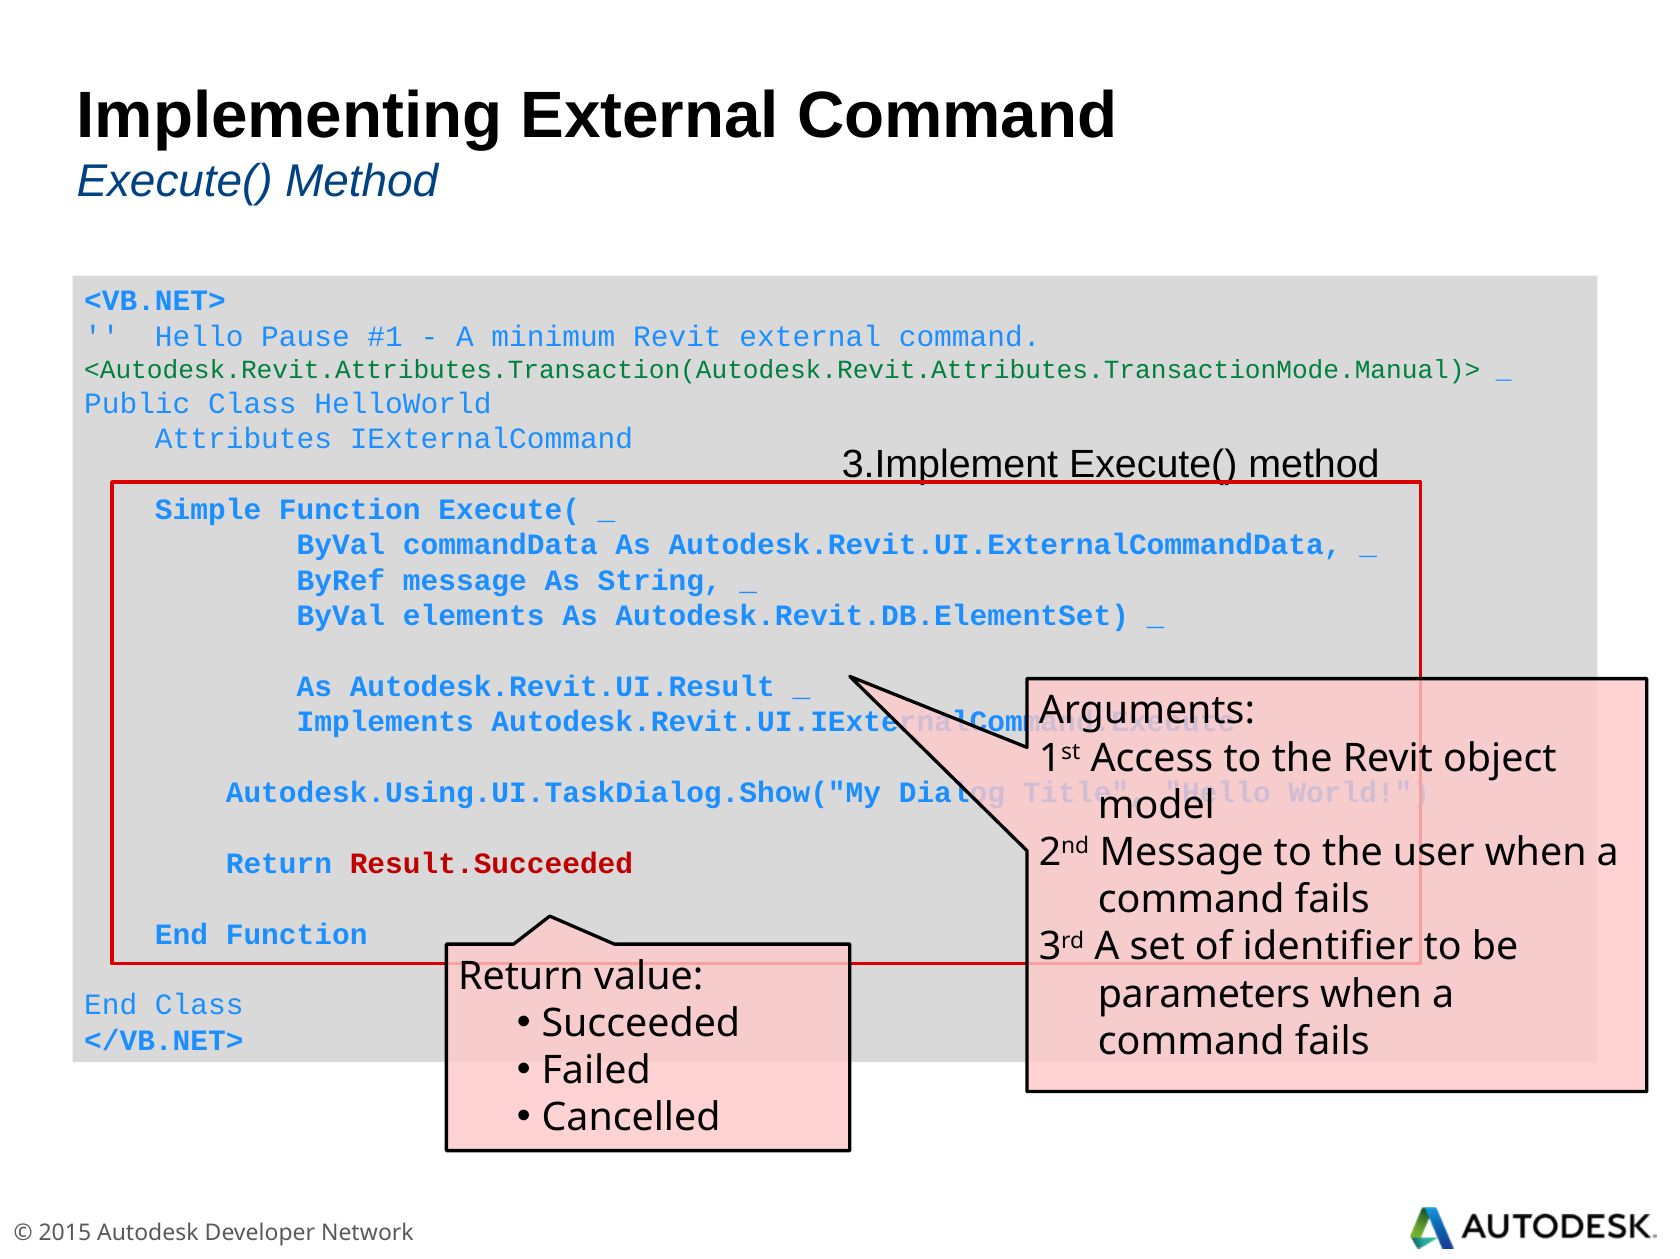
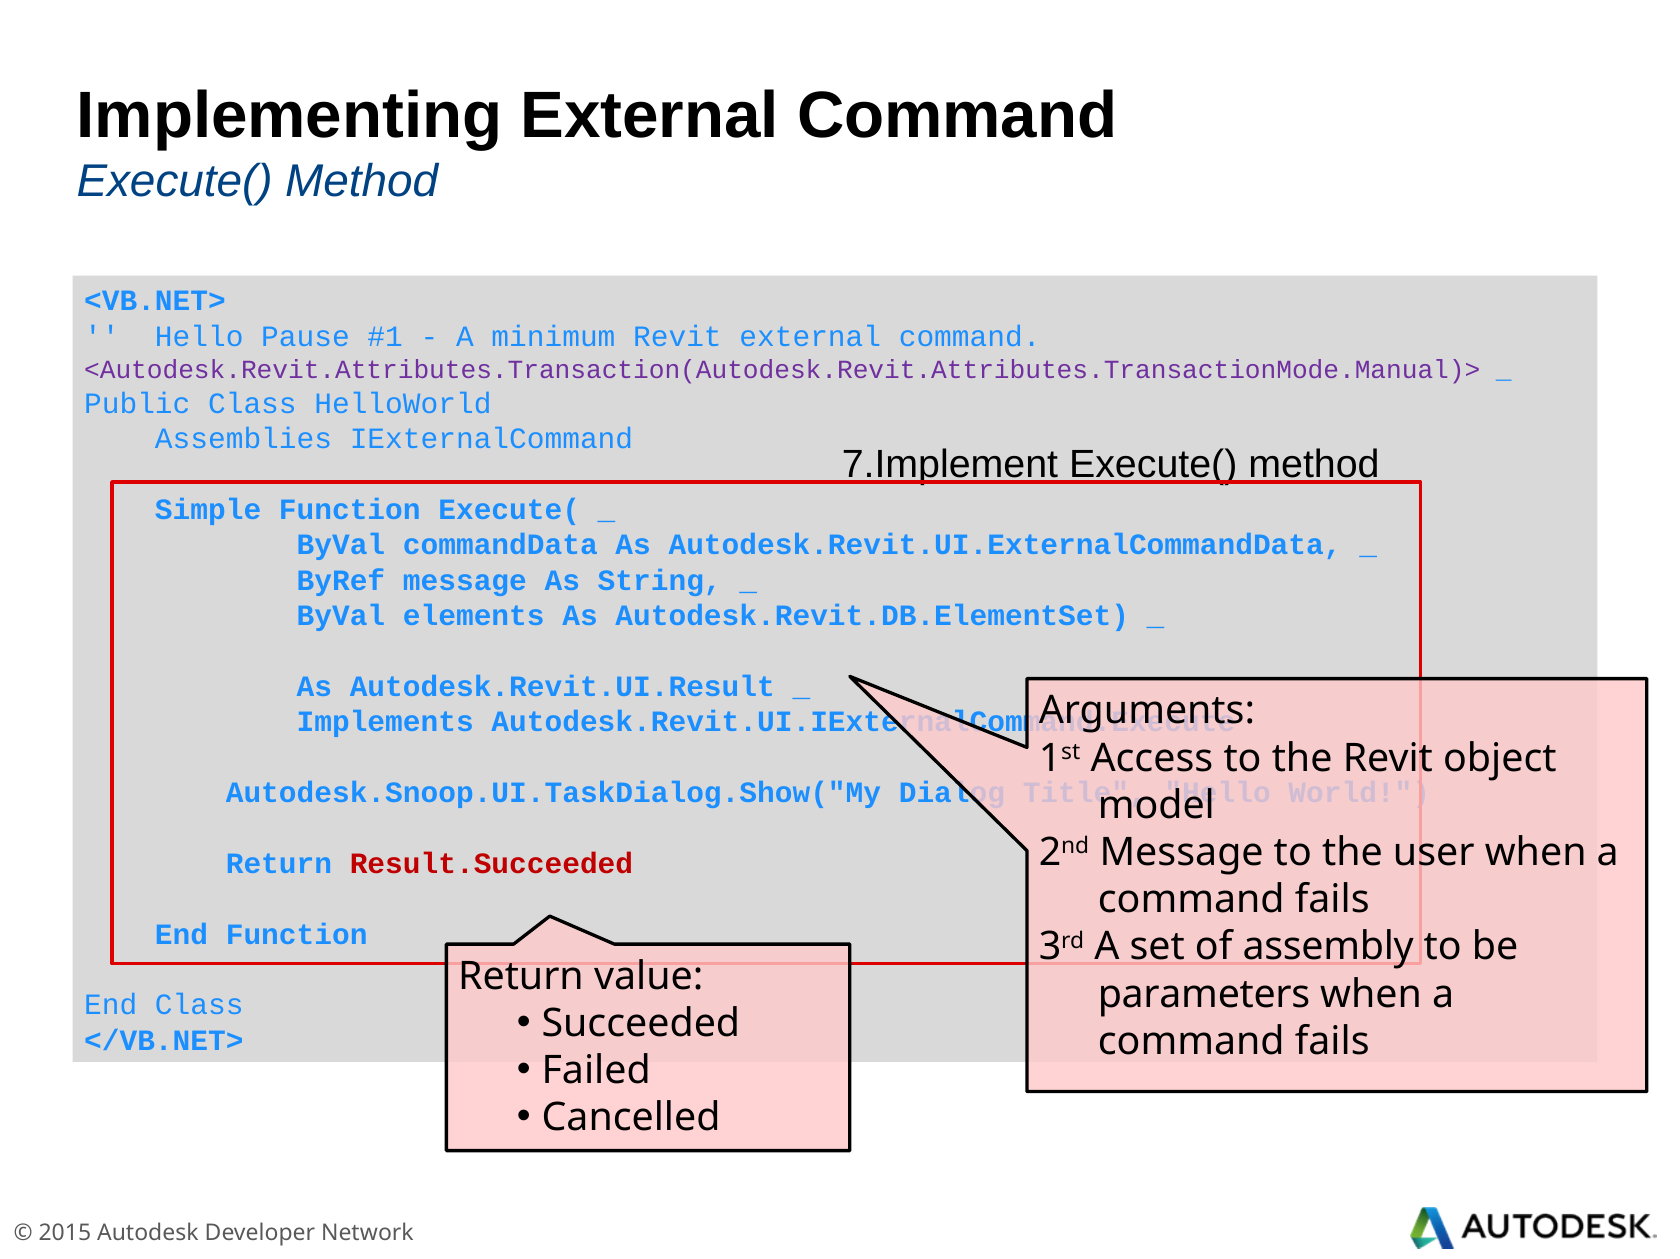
<Autodesk.Revit.Attributes.Transaction(Autodesk.Revit.Attributes.TransactionMode.Manual)> colour: green -> purple (782, 370)
Attributes: Attributes -> Assemblies (244, 439)
3.Implement: 3.Implement -> 7.Implement (950, 465)
Autodesk.Using.UI.TaskDialog.Show("My: Autodesk.Using.UI.TaskDialog.Show("My -> Autodesk.Snoop.UI.TaskDialog.Show("My (553, 793)
identifier: identifier -> assembly (1328, 947)
